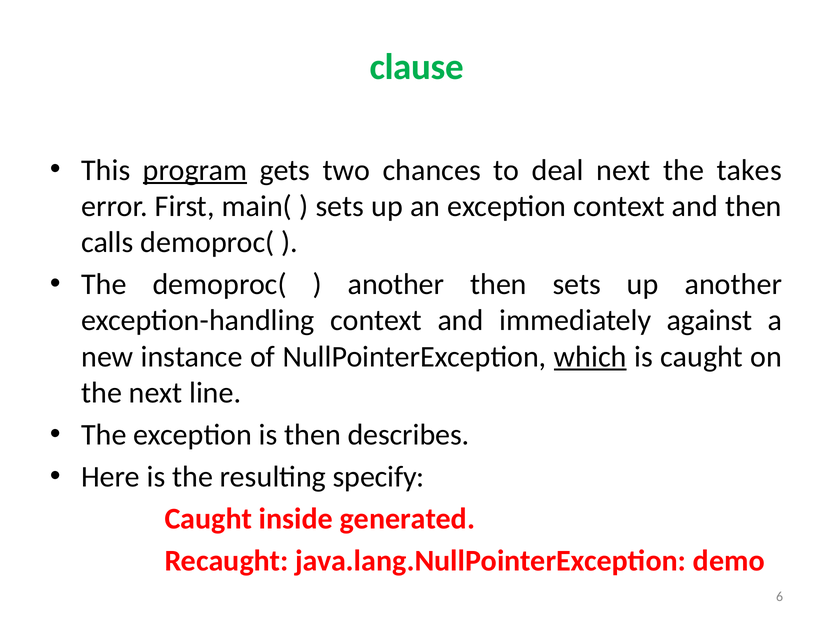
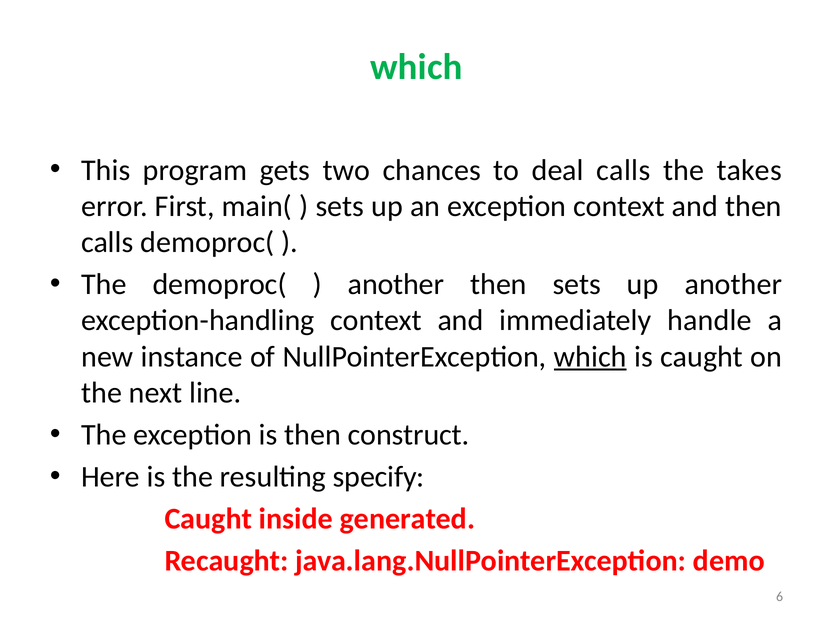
clause: clause -> which (416, 67)
program underline: present -> none (195, 170)
deal next: next -> calls (623, 170)
against: against -> handle (709, 320)
describes: describes -> construct (409, 435)
